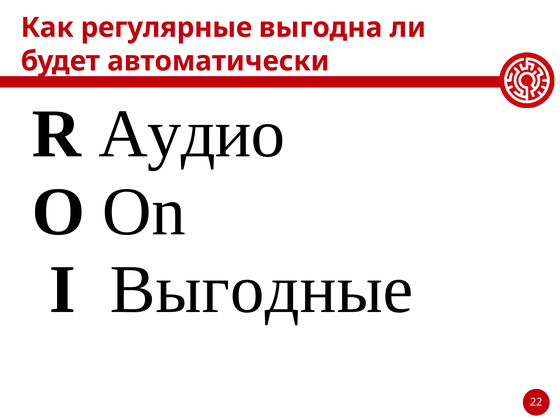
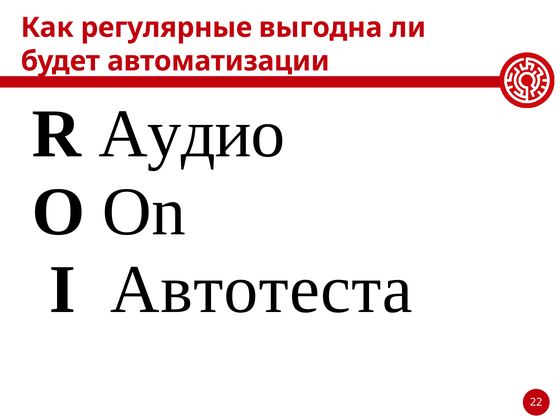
автоматически: автоматически -> автоматизации (218, 61)
Выгодные: Выгодные -> Автотеста (261, 290)
